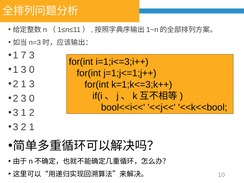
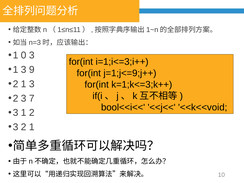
7: 7 -> 0 (24, 55)
0: 0 -> 9 (32, 70)
j=1;j<=1;j++: j=1;j<=1;j++ -> j=1;j<=9;j++ (130, 73)
0: 0 -> 7 (32, 98)
<<k<<bool: <<k<<bool -> <<k<<void (203, 107)
